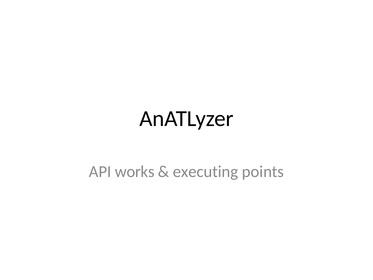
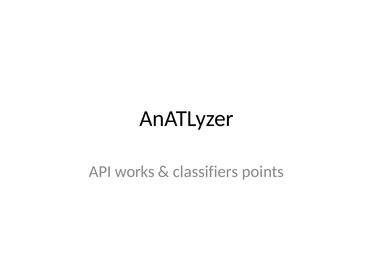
executing: executing -> classifiers (206, 171)
